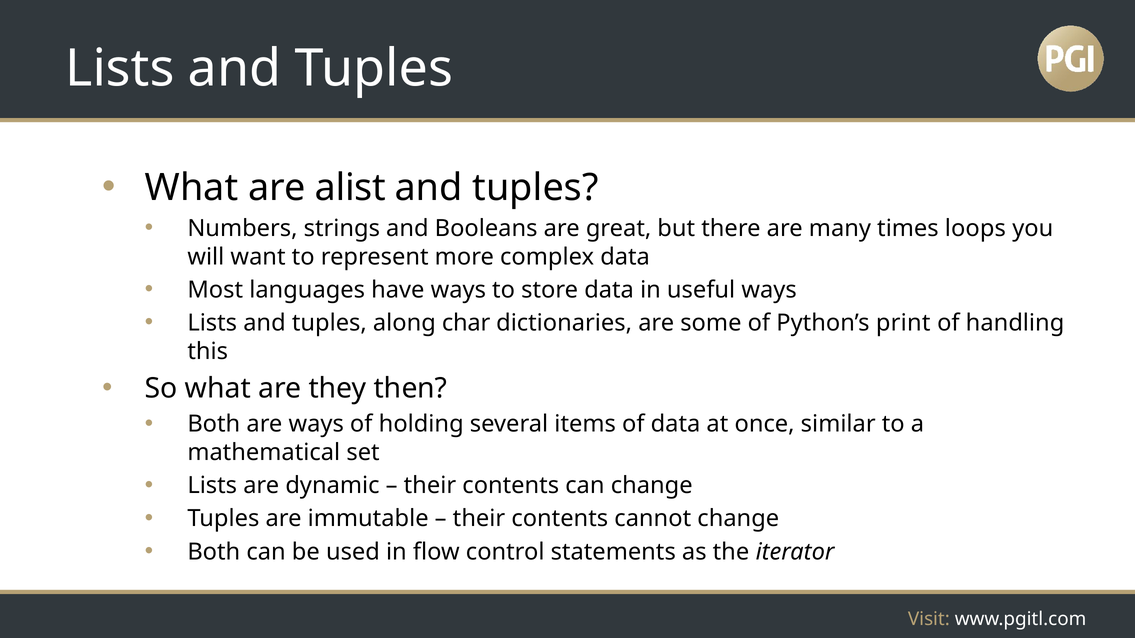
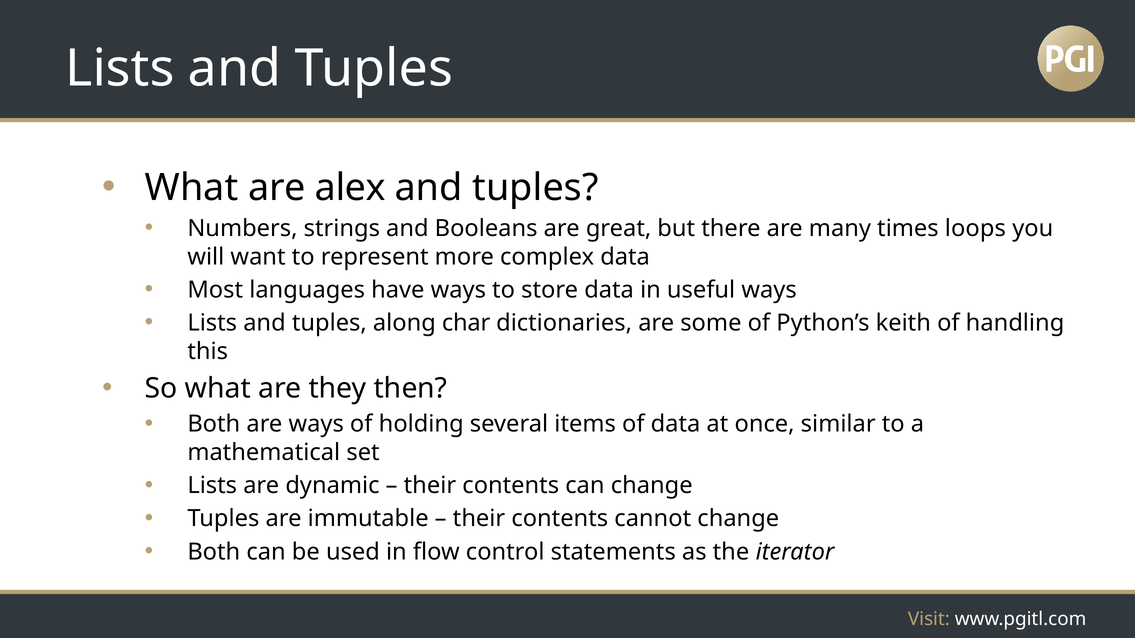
alist: alist -> alex (350, 188)
print: print -> keith (903, 323)
